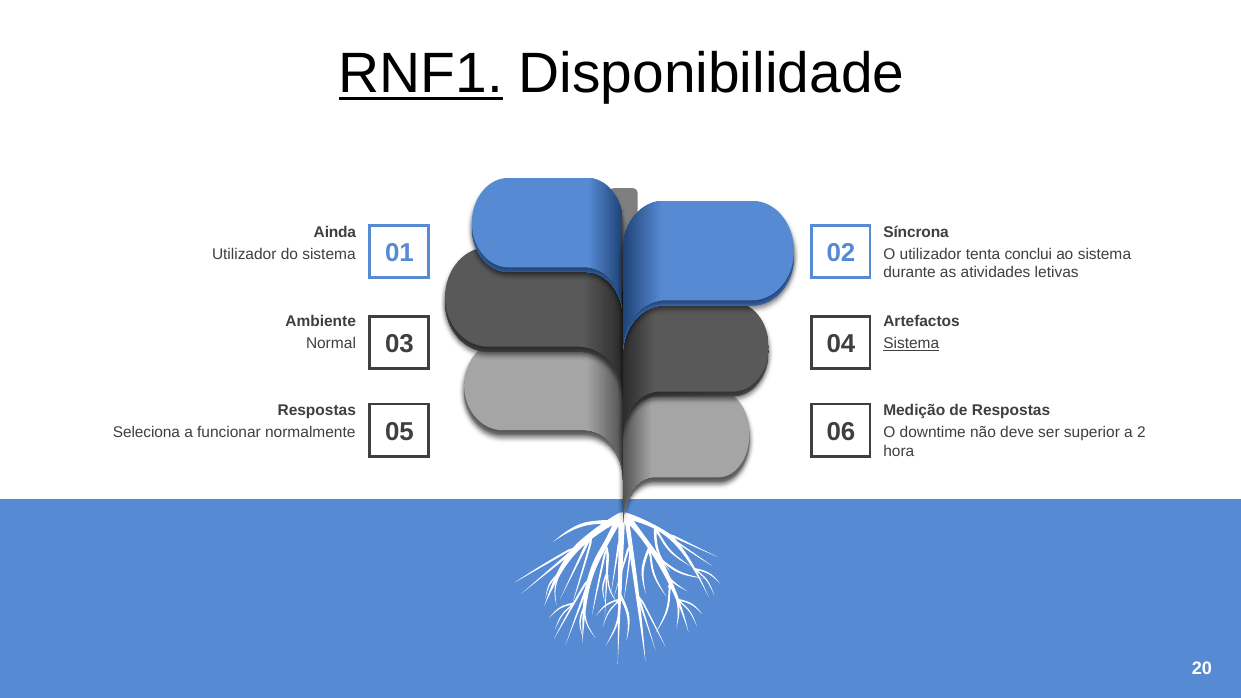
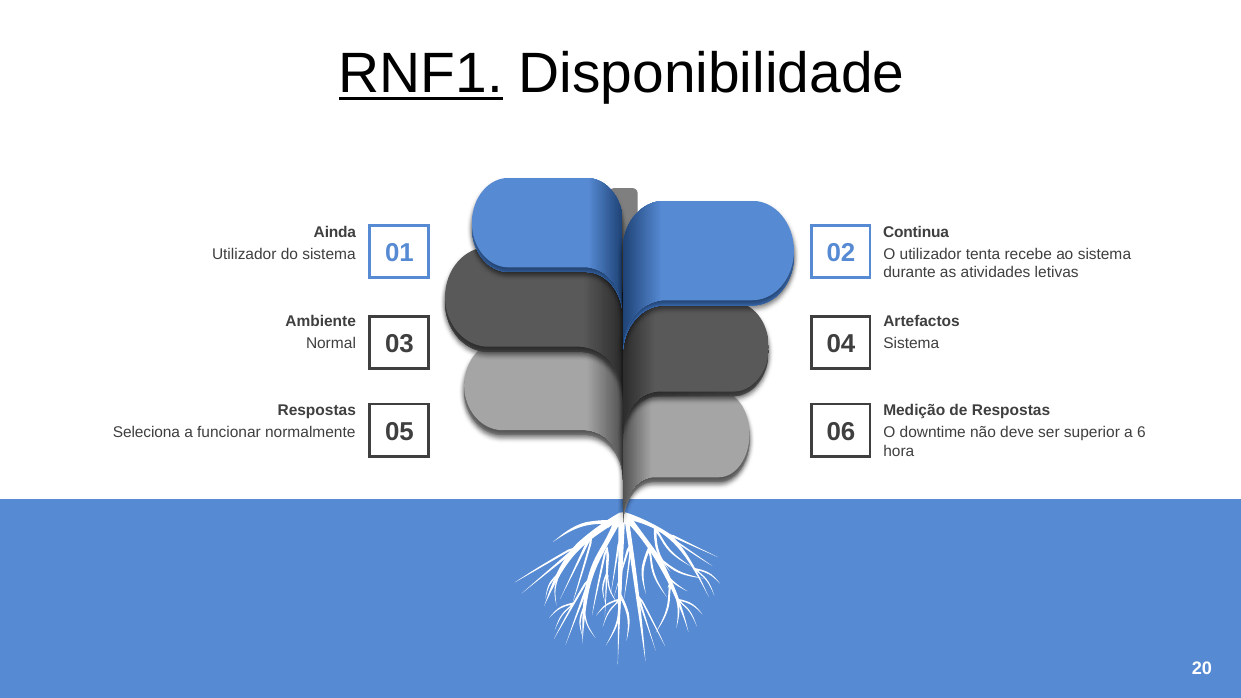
Síncrona: Síncrona -> Continua (916, 232)
conclui: conclui -> recebe (1028, 254)
Sistema underline: present -> none (911, 343)
2: 2 -> 6 (1141, 433)
